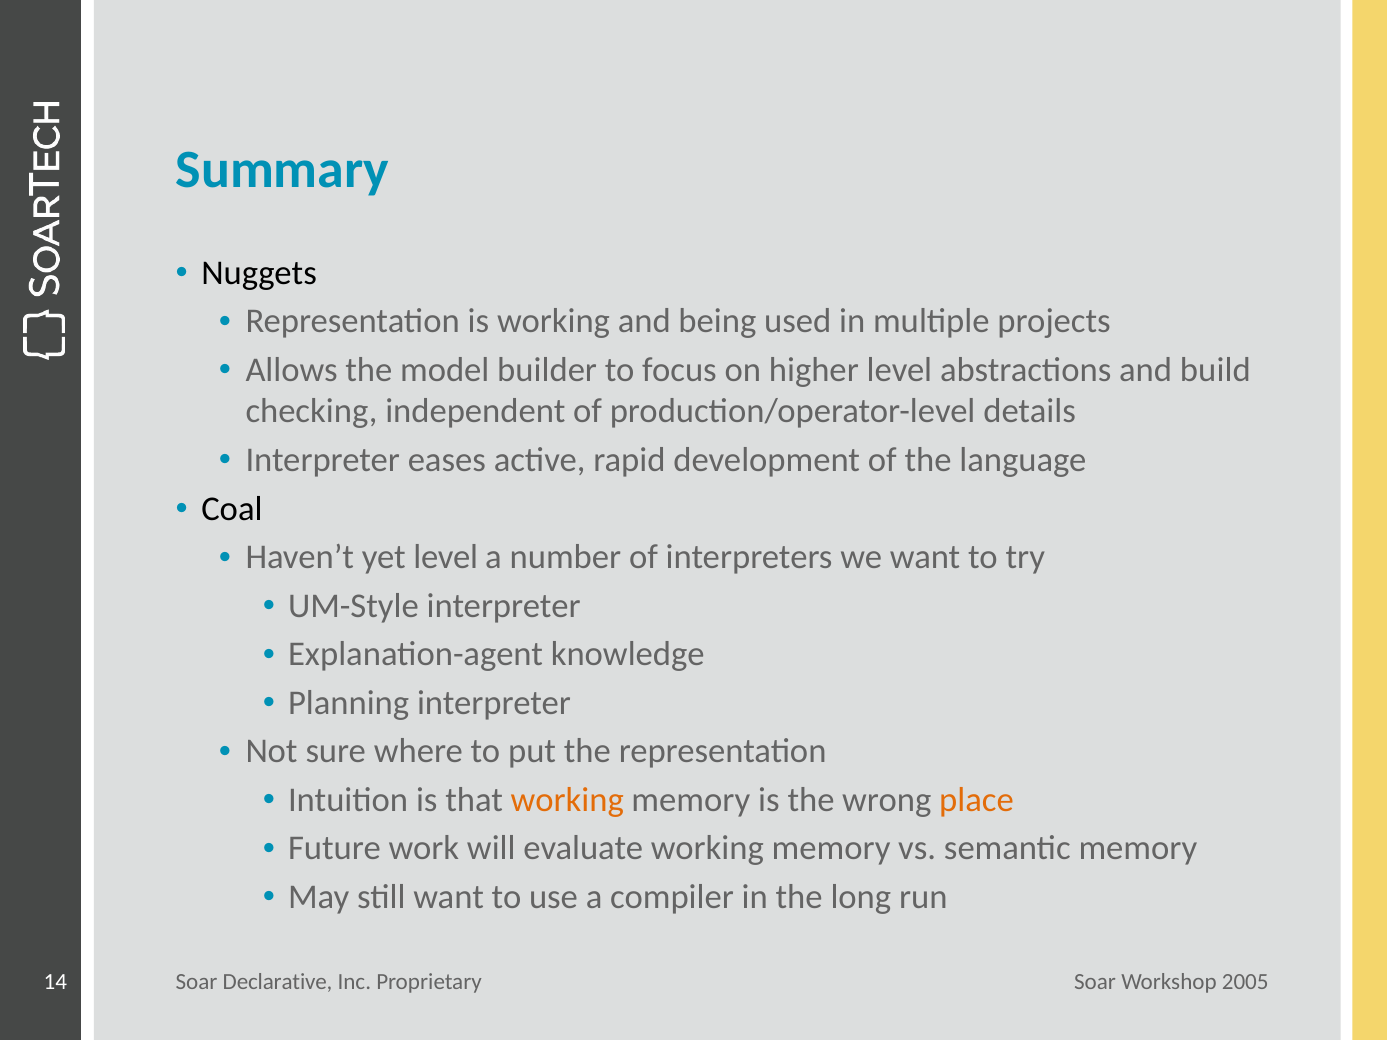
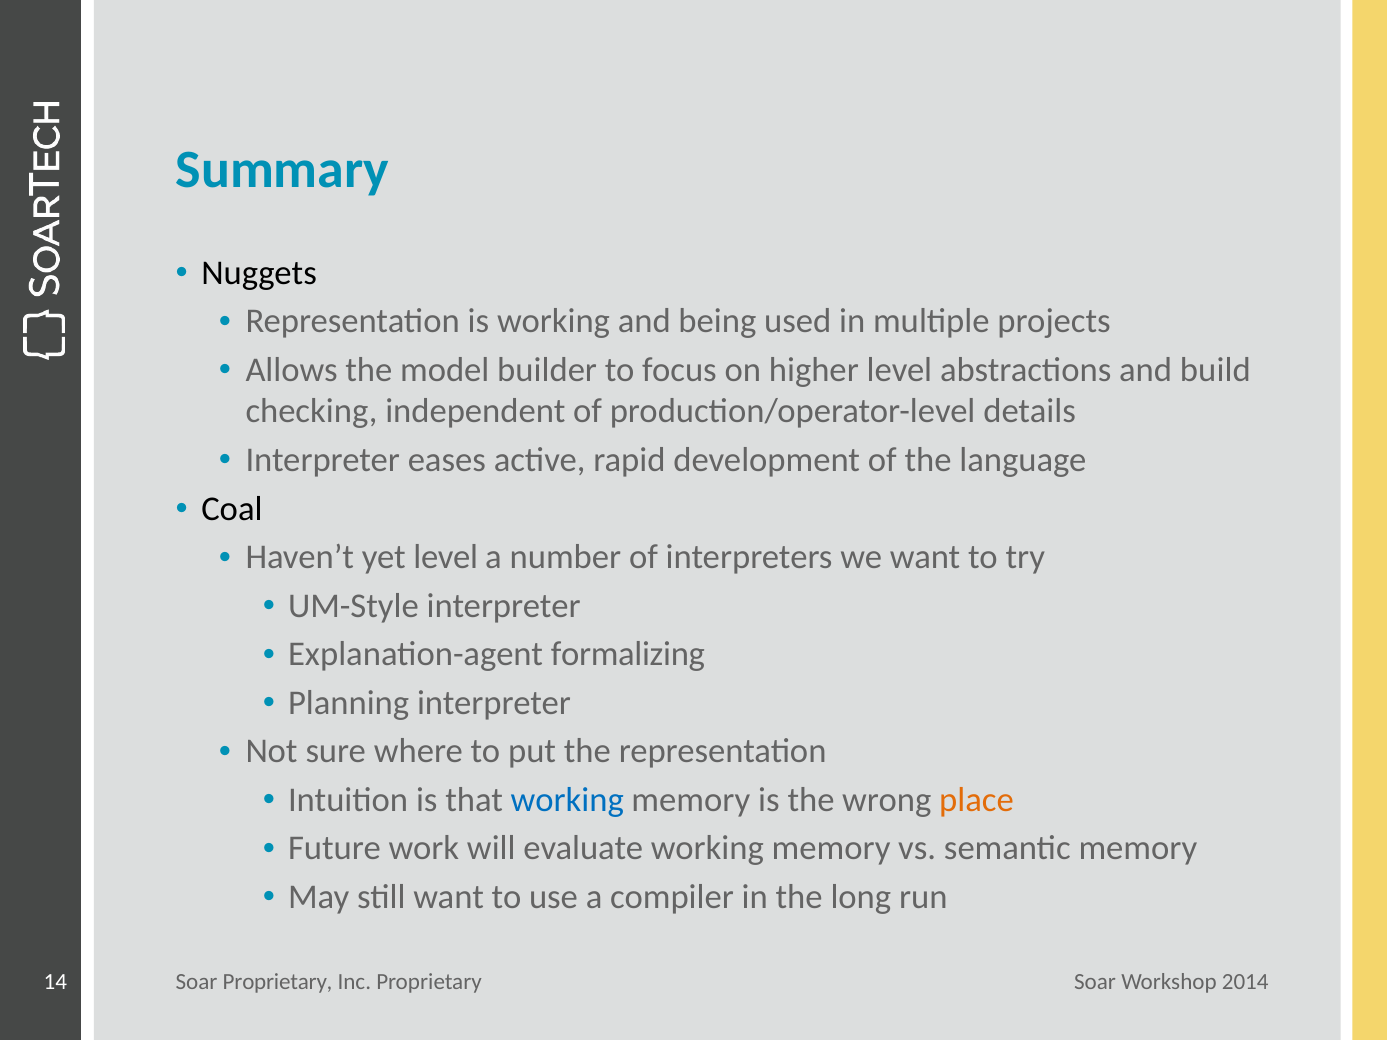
knowledge: knowledge -> formalizing (628, 654)
working colour: orange -> blue (567, 800)
Soar Declarative: Declarative -> Proprietary (278, 982)
2005: 2005 -> 2014 (1245, 982)
